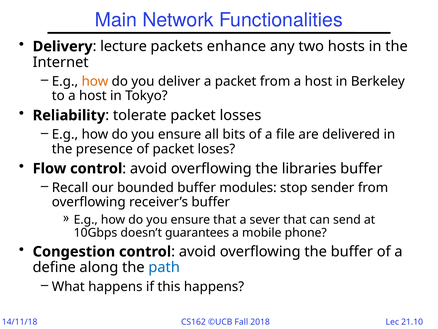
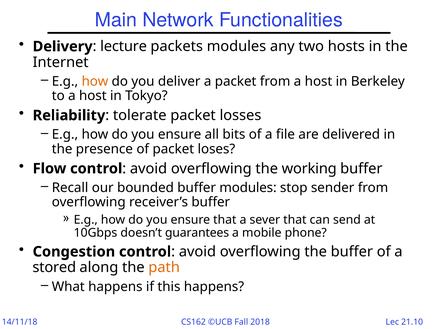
packets enhance: enhance -> modules (236, 46)
libraries: libraries -> working (309, 168)
define: define -> stored (54, 267)
path colour: blue -> orange (164, 267)
